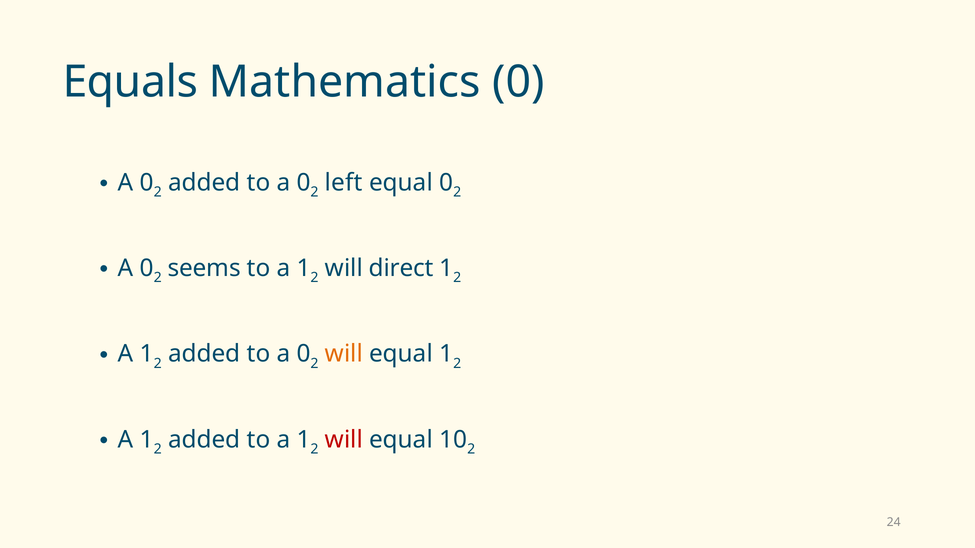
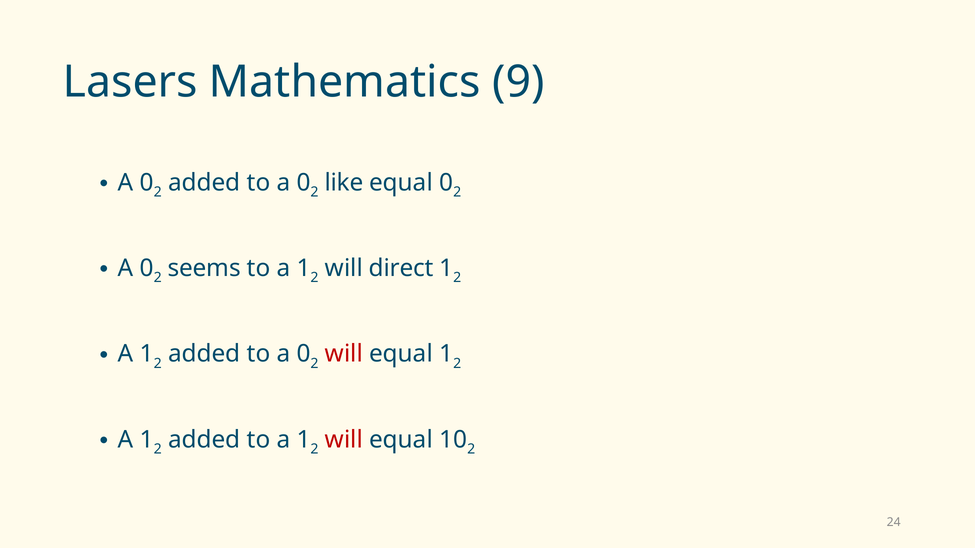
Equals: Equals -> Lasers (130, 82)
Mathematics 0: 0 -> 9 (519, 82)
left: left -> like (344, 183)
will colour: orange -> red (344, 354)
